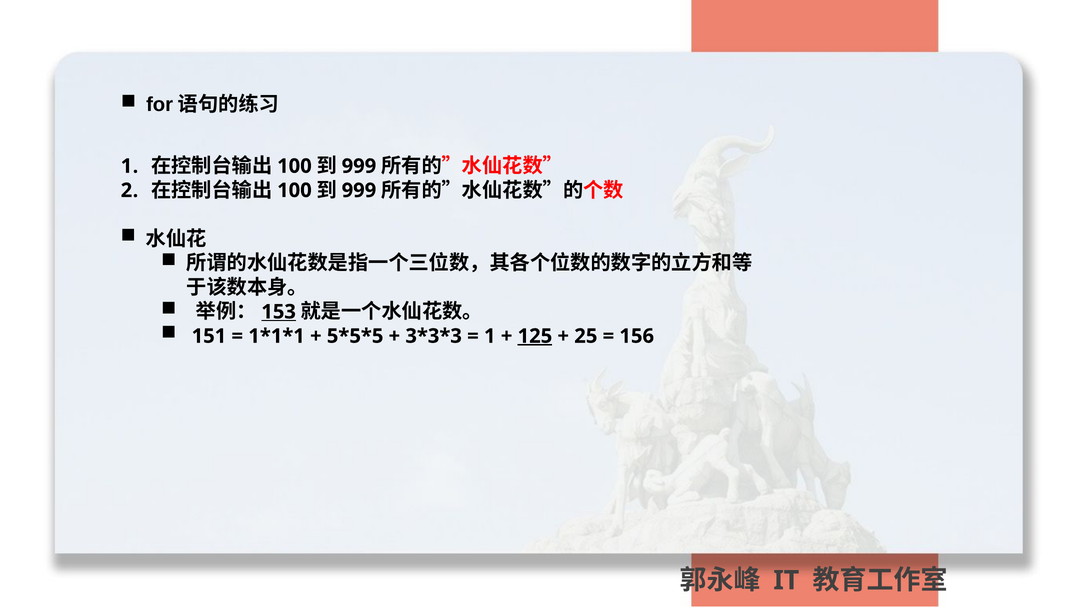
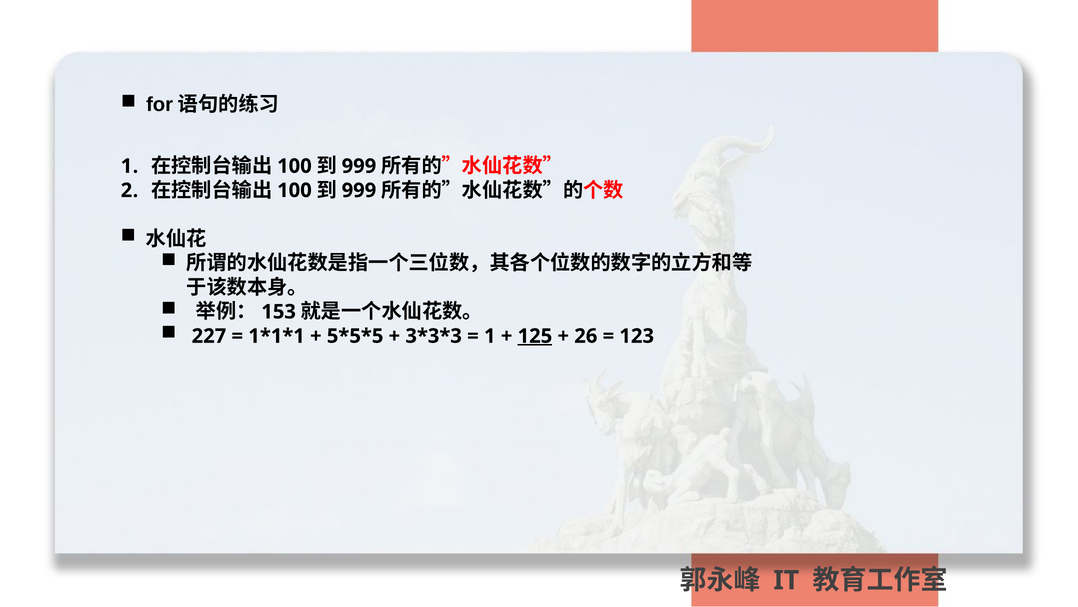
153 underline: present -> none (279, 311)
151: 151 -> 227 (209, 336)
25: 25 -> 26 (586, 336)
156: 156 -> 123 (637, 336)
